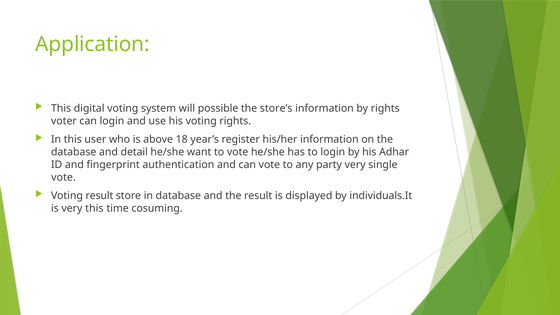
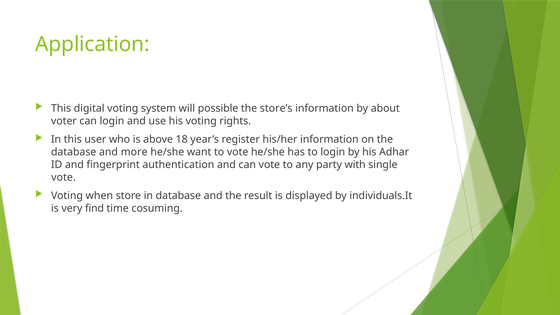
by rights: rights -> about (385, 108)
detail: detail -> more (134, 152)
party very: very -> with (355, 165)
Voting result: result -> when (99, 196)
very this: this -> find (94, 208)
